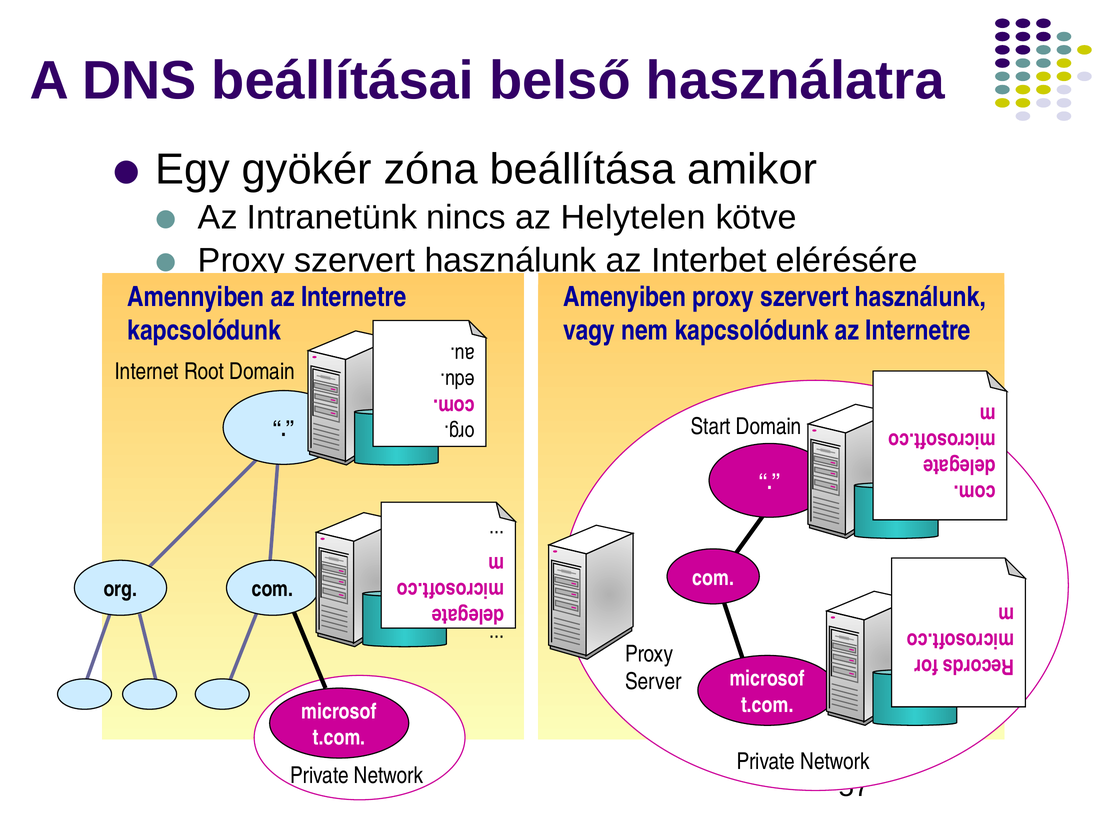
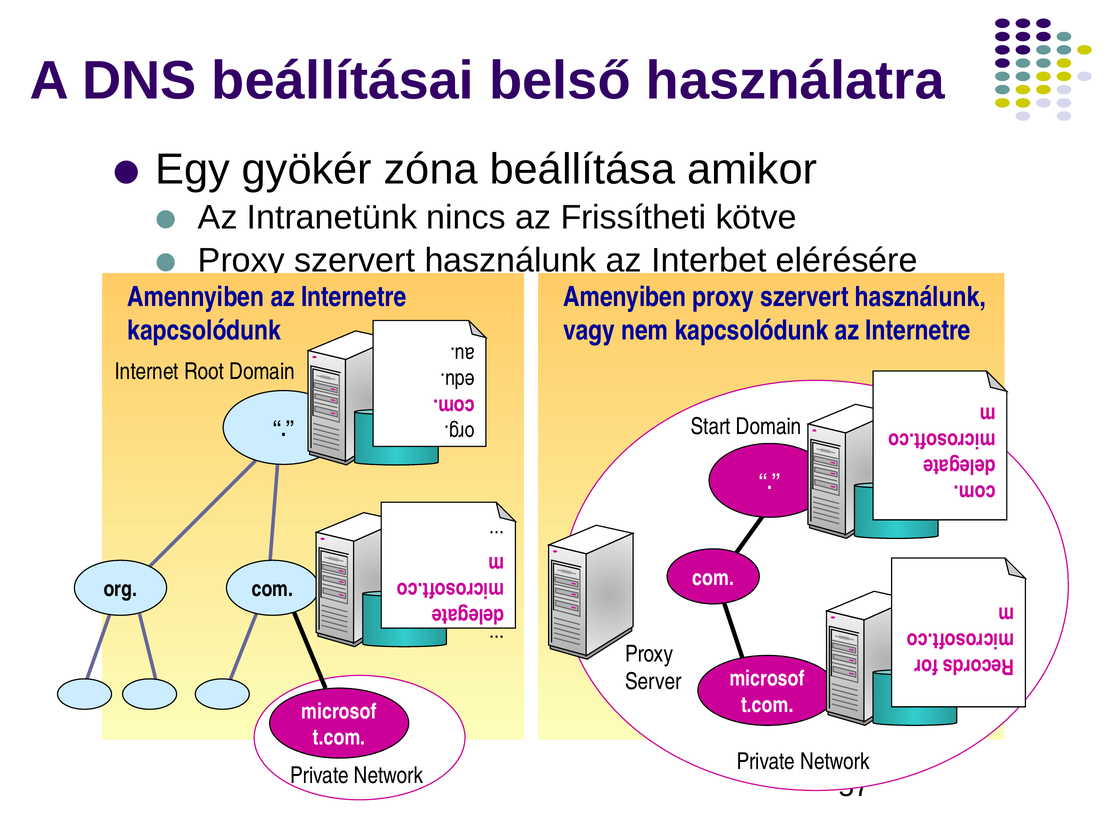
Helytelen: Helytelen -> Frissítheti (634, 217)
